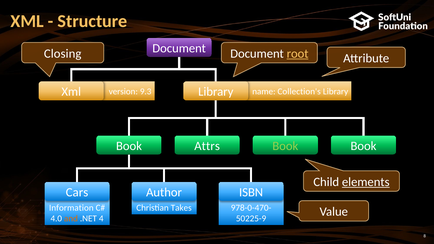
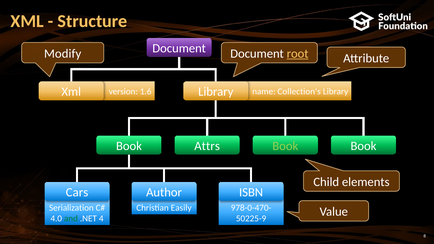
Closing: Closing -> Modify (63, 54)
9.3: 9.3 -> 1.6 (146, 92)
elements underline: present -> none (366, 182)
Information: Information -> Serialization (71, 208)
Takes: Takes -> Easily (181, 208)
and colour: orange -> green (71, 219)
